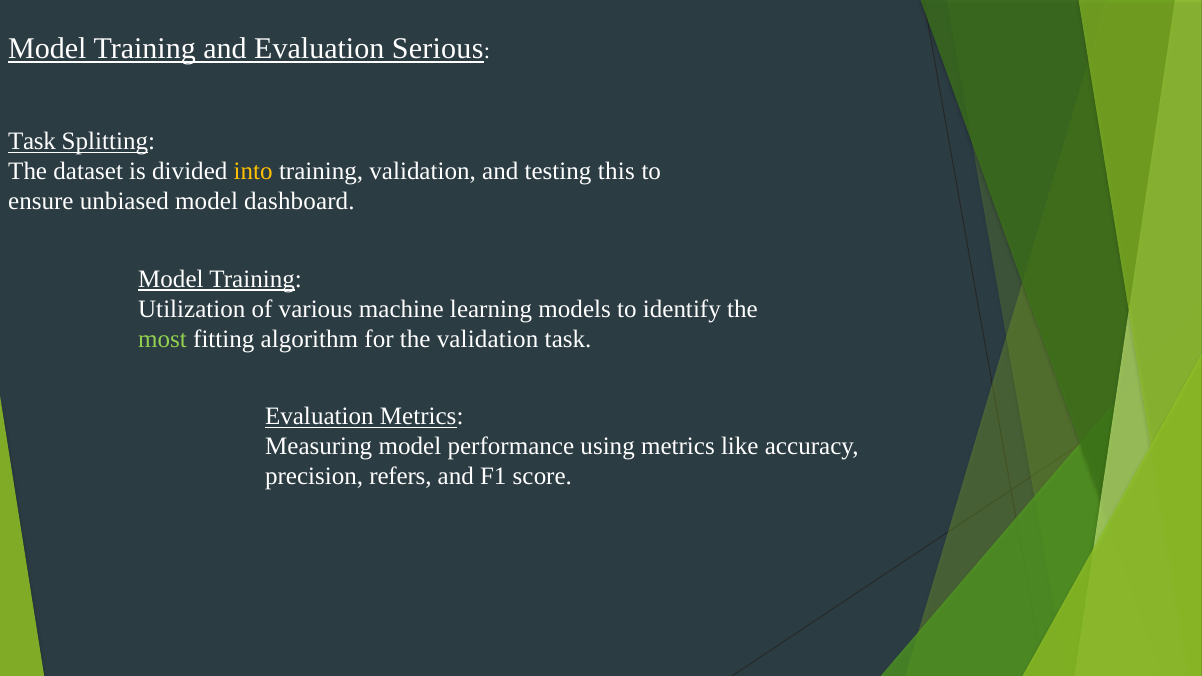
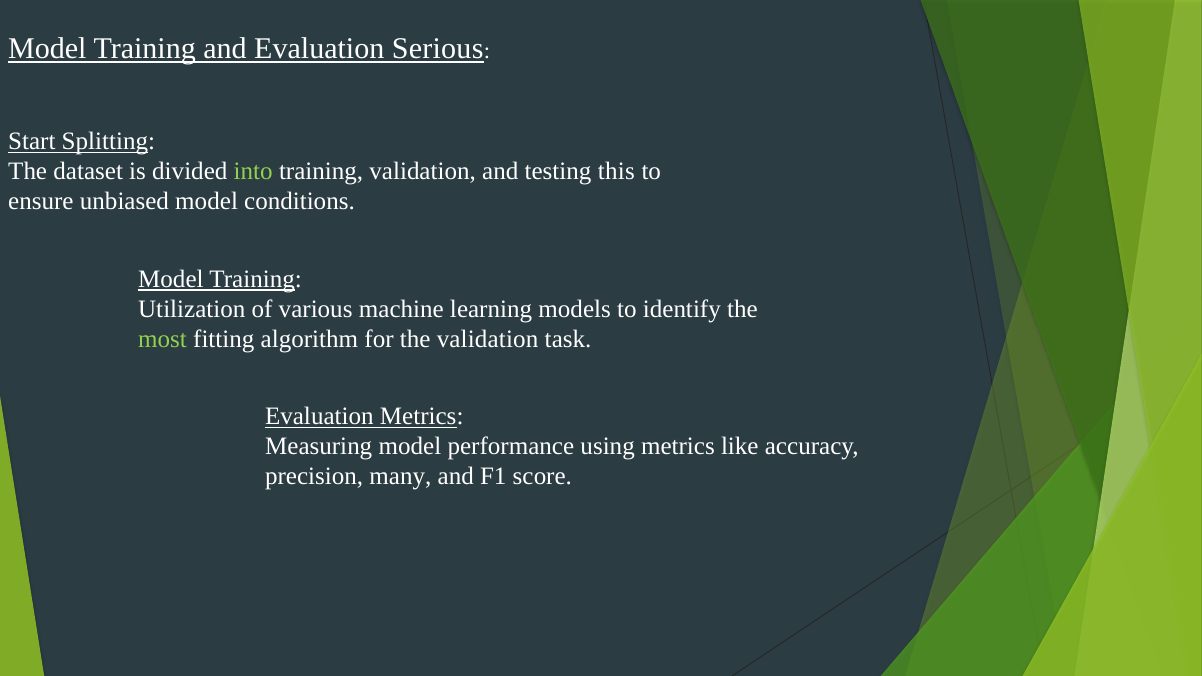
Task: Task -> Start (32, 141)
into colour: yellow -> light green (253, 172)
dashboard: dashboard -> conditions (300, 202)
refers: refers -> many (400, 477)
